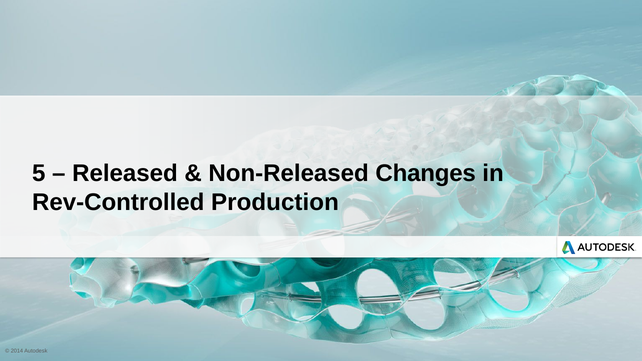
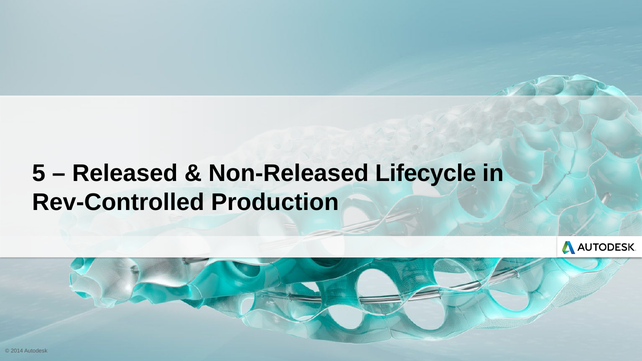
Changes: Changes -> Lifecycle (426, 174)
